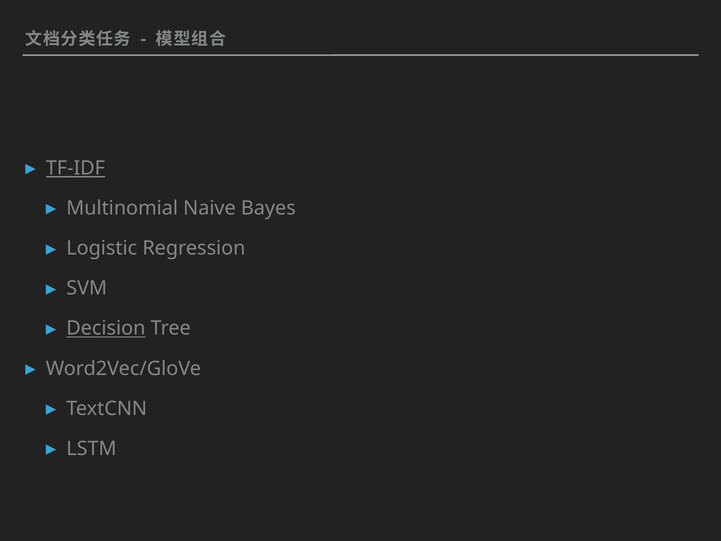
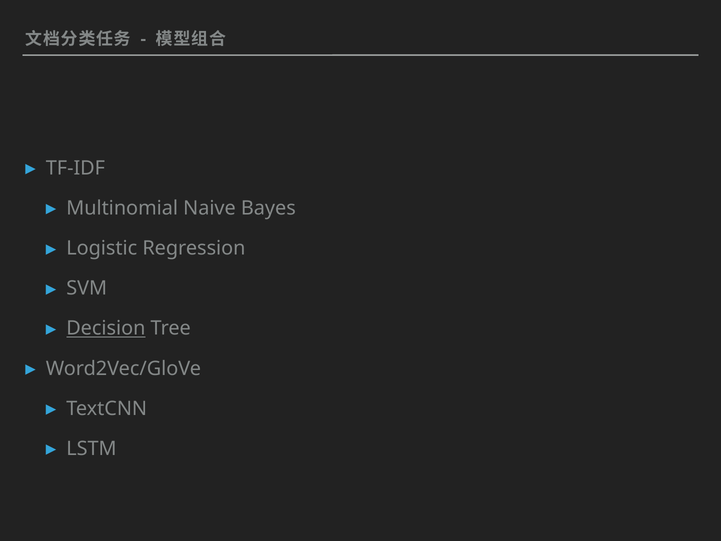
TF-IDF underline: present -> none (75, 168)
